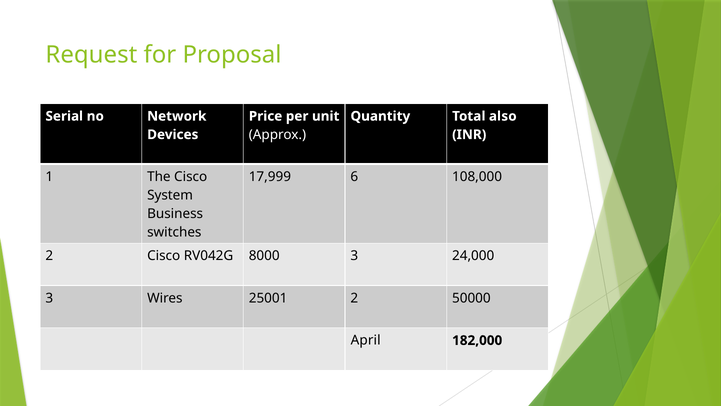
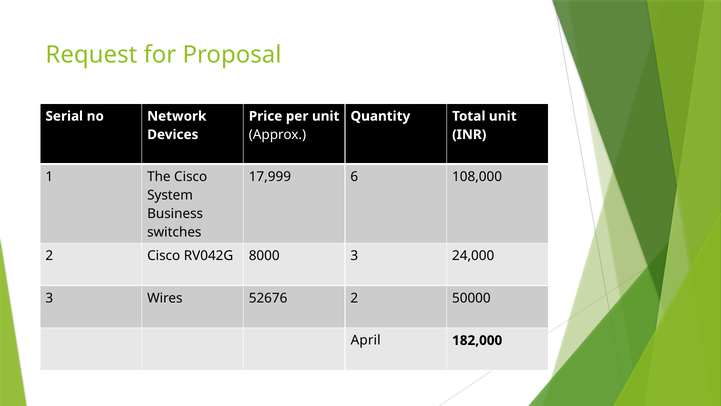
Total also: also -> unit (503, 116)
25001: 25001 -> 52676 (268, 298)
